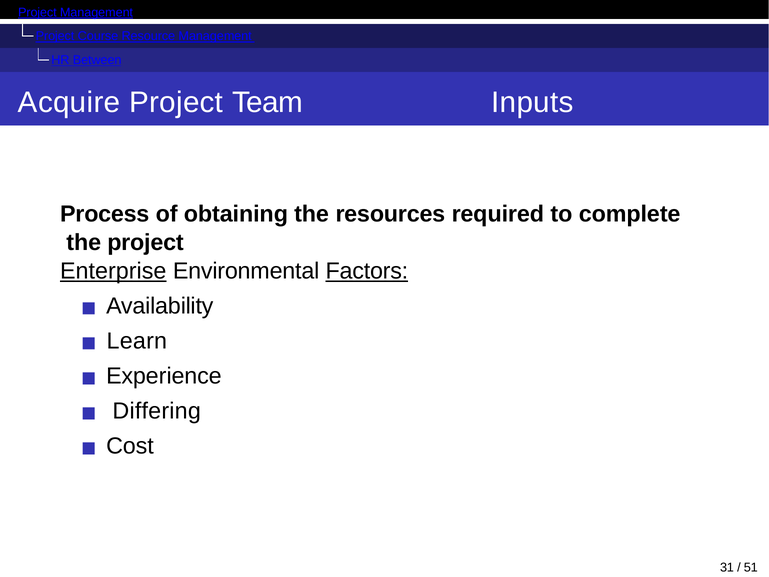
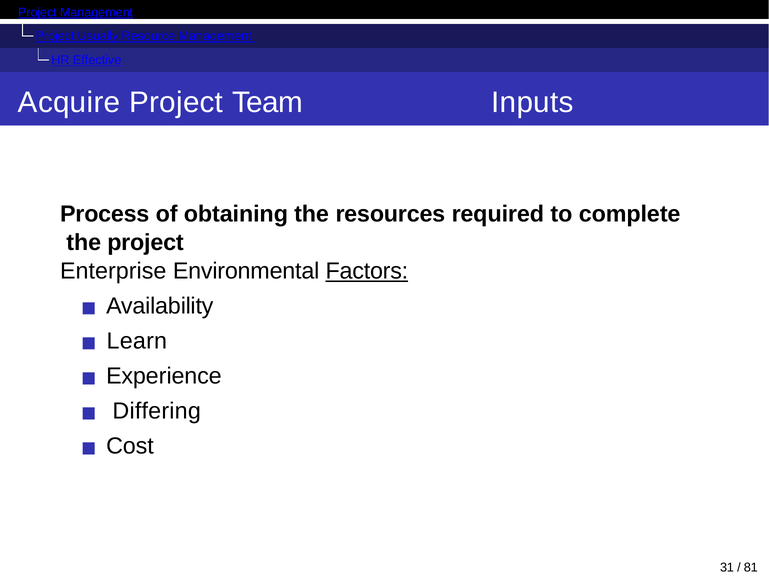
Course: Course -> Usually (98, 36)
Between: Between -> Effective (97, 60)
Enterprise underline: present -> none (113, 271)
51: 51 -> 81 (751, 568)
